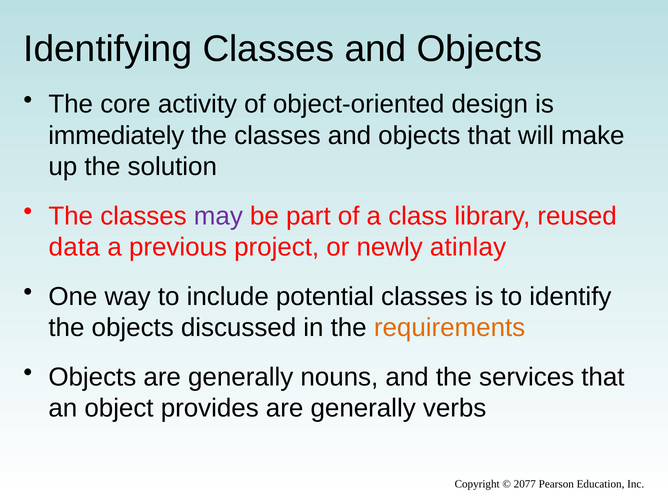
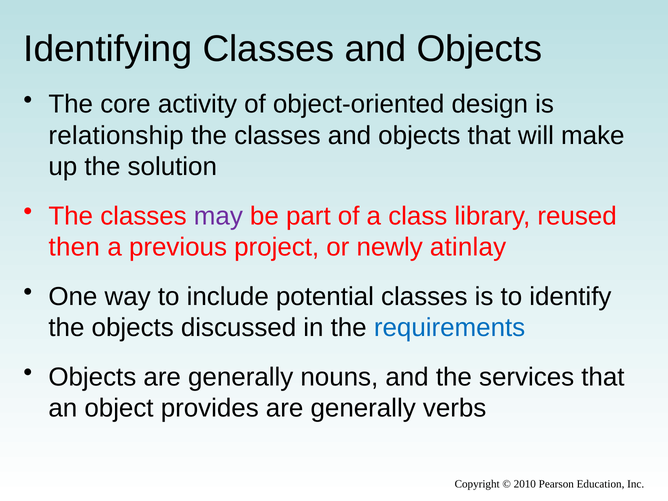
immediately: immediately -> relationship (116, 135)
data: data -> then (74, 247)
requirements colour: orange -> blue (450, 328)
2077: 2077 -> 2010 (525, 484)
